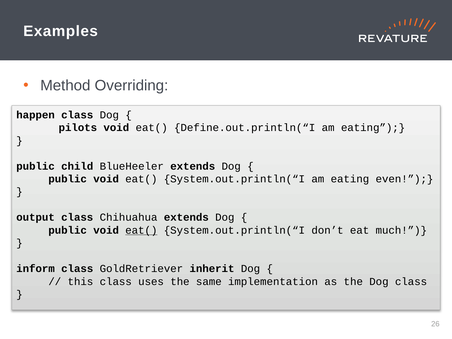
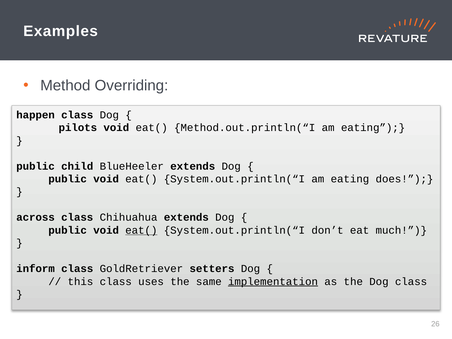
Define.out.println(“I: Define.out.println(“I -> Method.out.println(“I (245, 128)
even: even -> does (405, 179)
output: output -> across (36, 217)
inherit: inherit -> setters (212, 269)
implementation underline: none -> present (273, 281)
